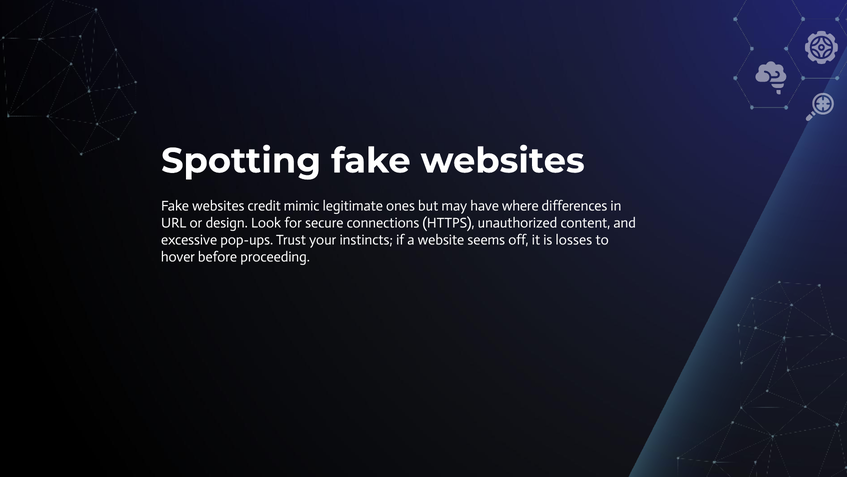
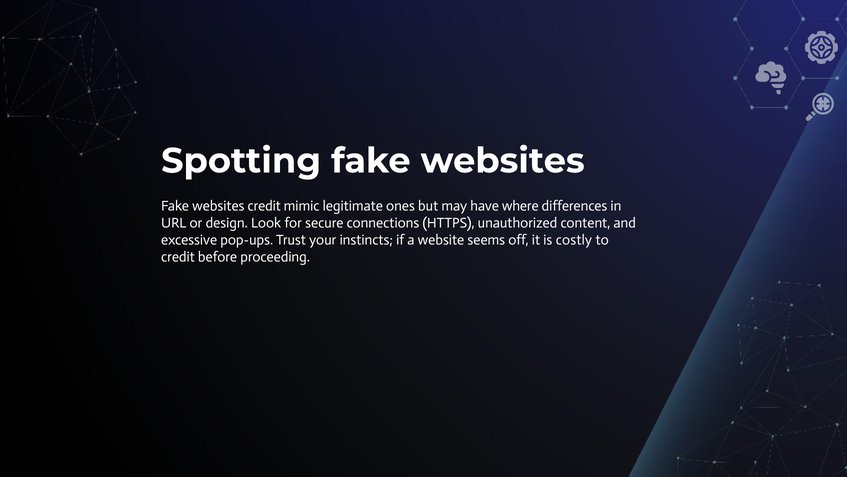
losses: losses -> costly (574, 240)
hover: hover -> credit (178, 257)
